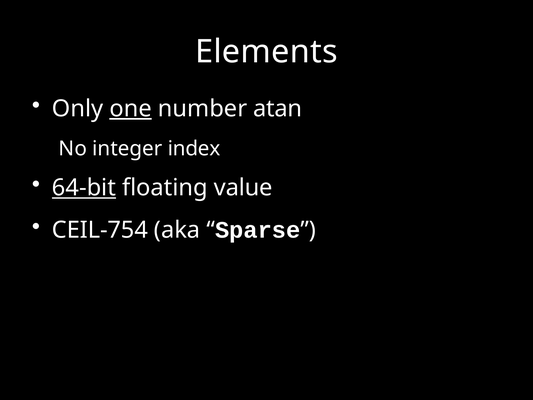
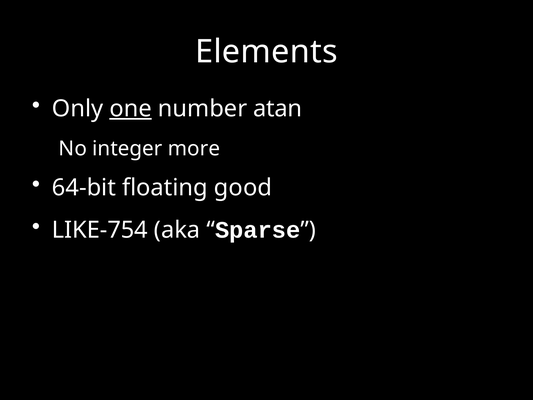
index: index -> more (194, 149)
64-bit underline: present -> none (84, 188)
value: value -> good (243, 188)
CEIL-754: CEIL-754 -> LIKE-754 (100, 230)
